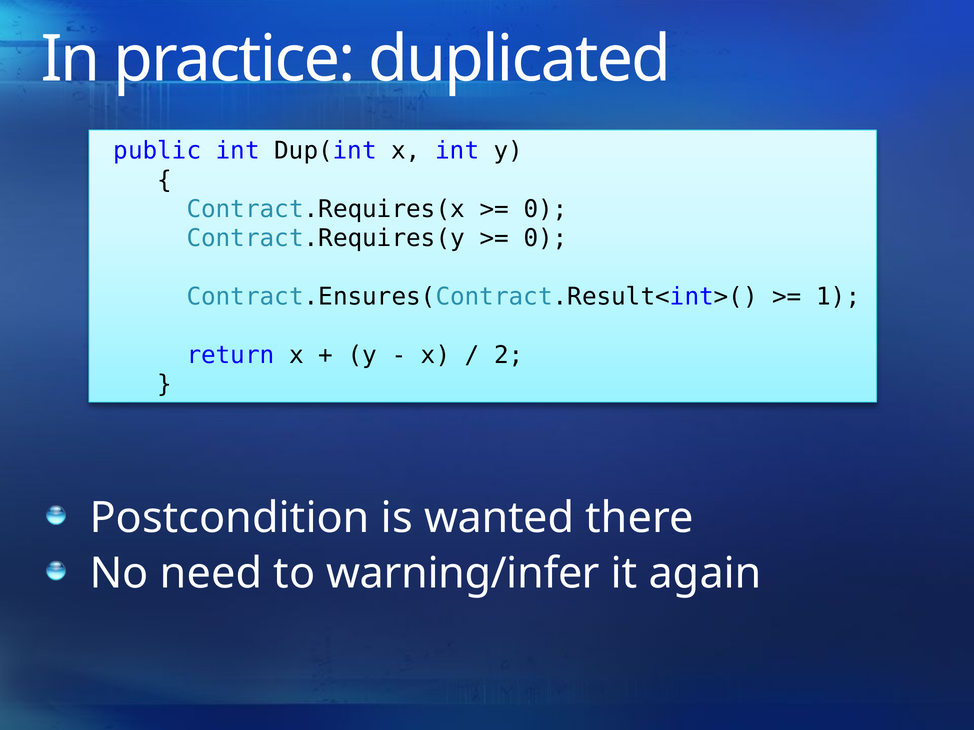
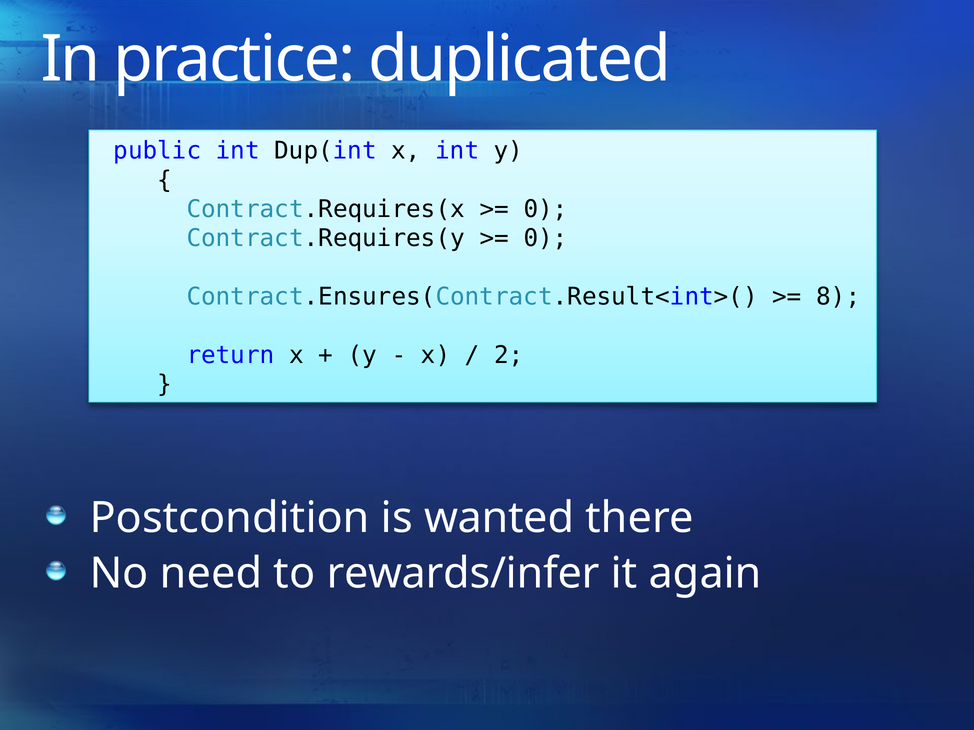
1: 1 -> 8 (838, 297)
warning/infer: warning/infer -> rewards/infer (463, 574)
